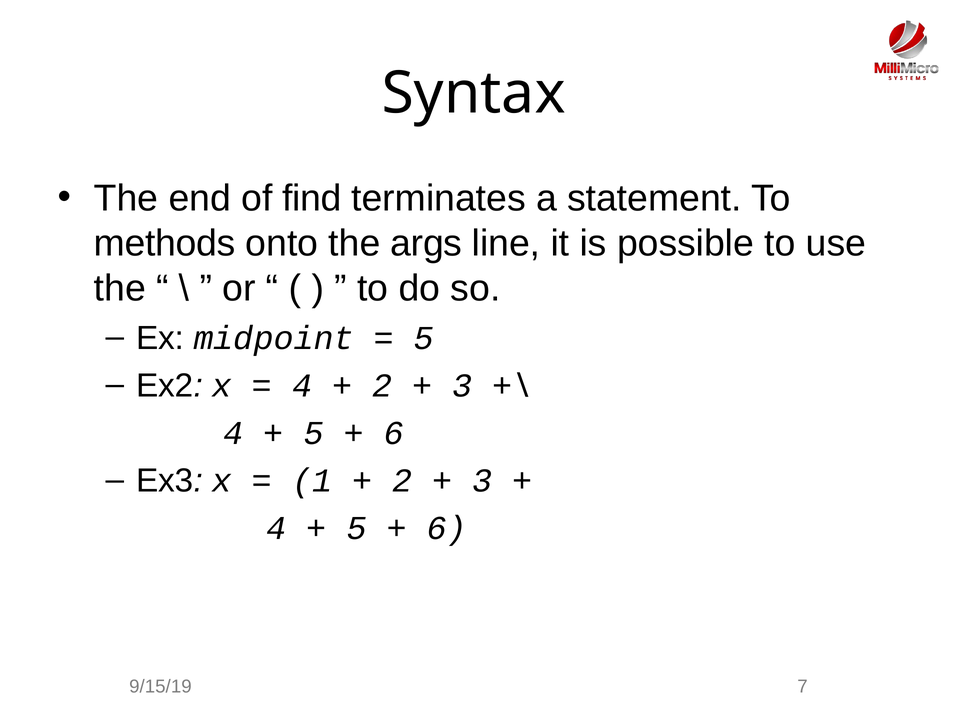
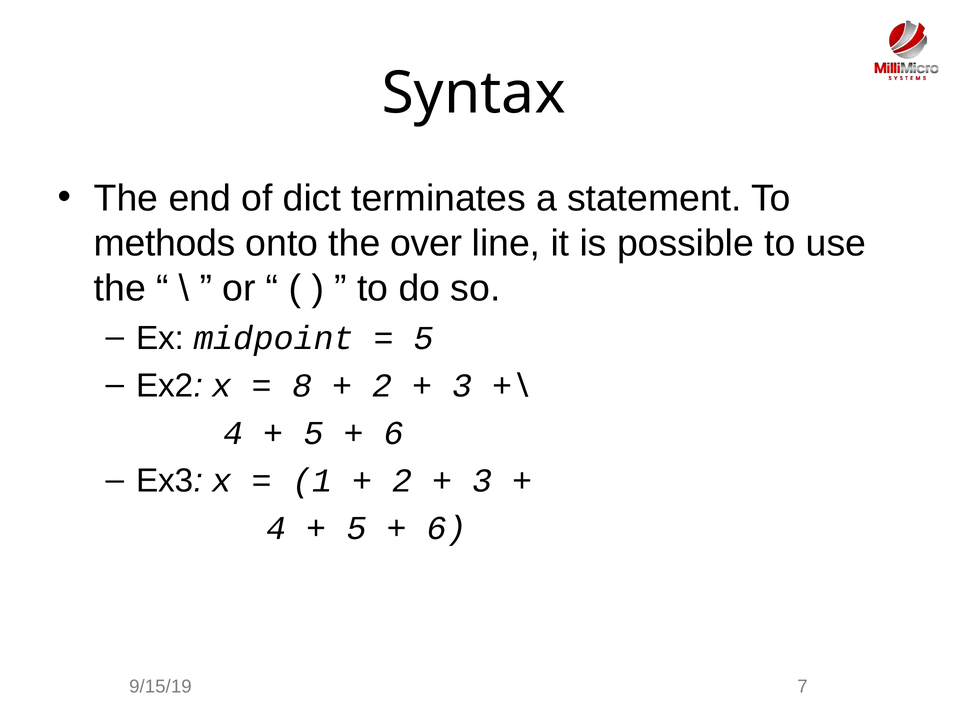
find: find -> dict (312, 198)
args: args -> over (426, 243)
4: 4 -> 8 (302, 386)
